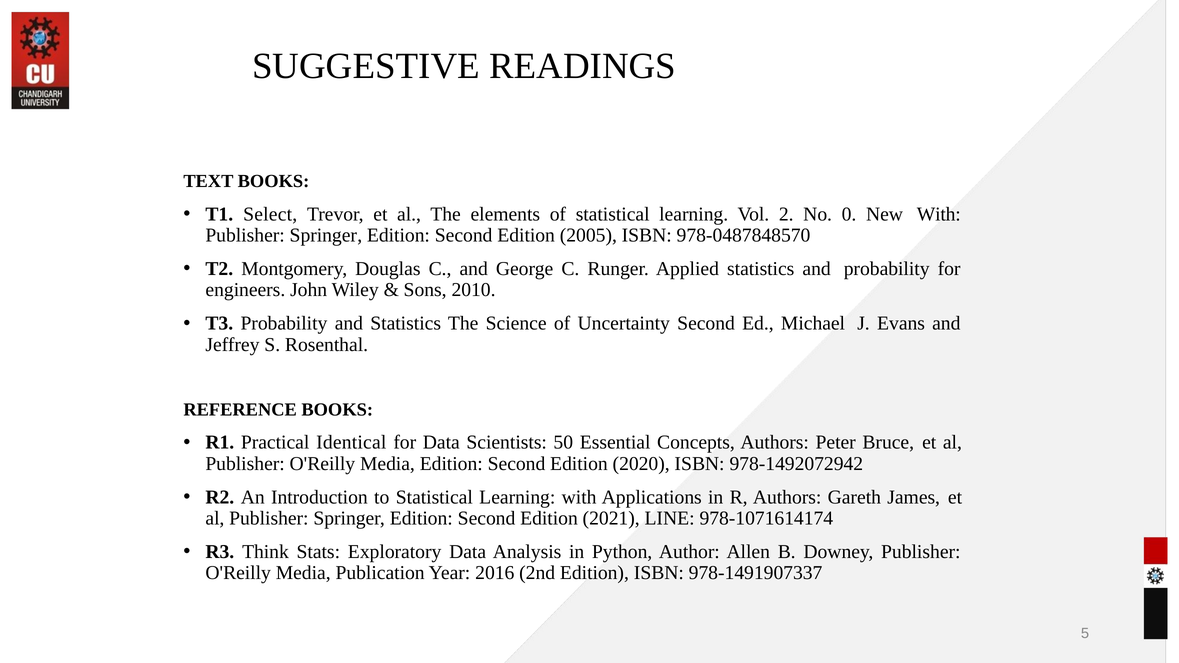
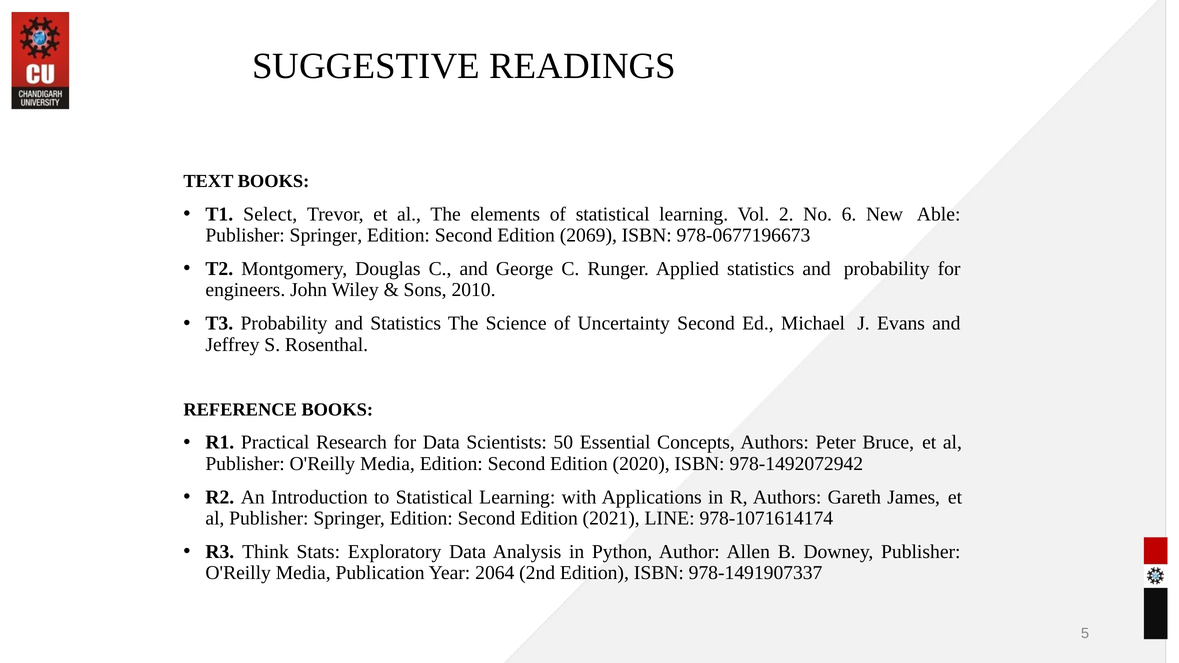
0: 0 -> 6 (849, 214)
New With: With -> Able (939, 214)
2005: 2005 -> 2069 (588, 235)
978-0487848570: 978-0487848570 -> 978-0677196673 (744, 235)
Identical: Identical -> Research (351, 443)
2016: 2016 -> 2064 (495, 573)
